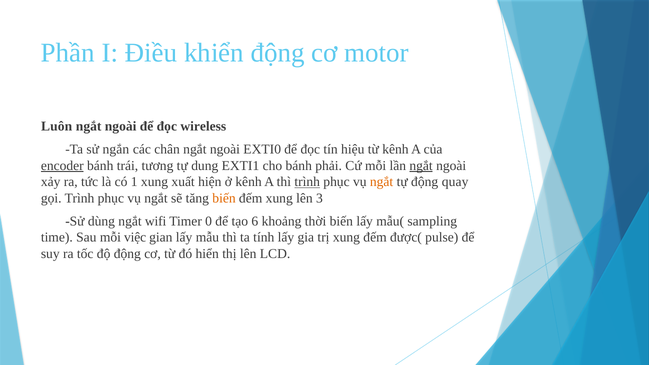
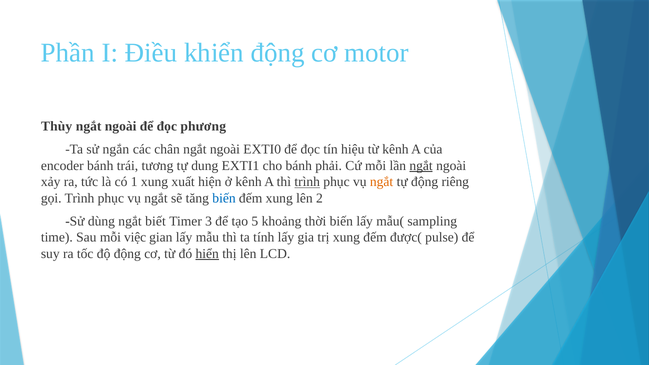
Luôn: Luôn -> Thùy (57, 127)
wireless: wireless -> phương (203, 127)
encoder underline: present -> none (62, 166)
quay: quay -> riêng (455, 182)
biến colour: orange -> blue (224, 198)
3: 3 -> 2 (319, 198)
wifi: wifi -> biết (156, 221)
0: 0 -> 3 (209, 221)
6: 6 -> 5 (255, 221)
hiển underline: none -> present (207, 254)
